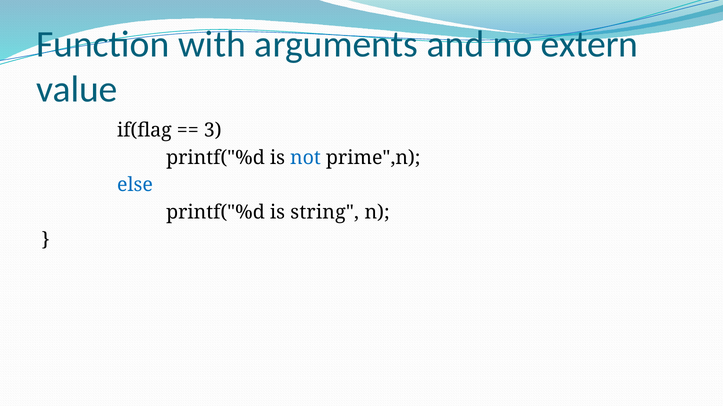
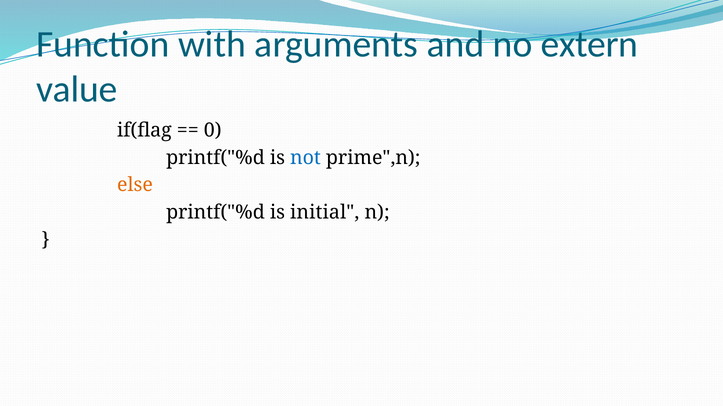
3: 3 -> 0 (213, 131)
else colour: blue -> orange (135, 185)
string: string -> initial (325, 213)
